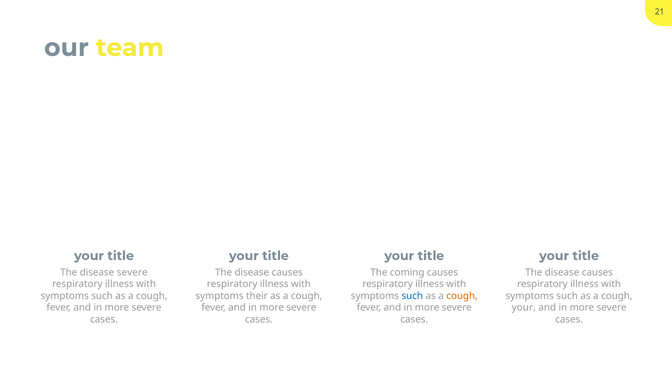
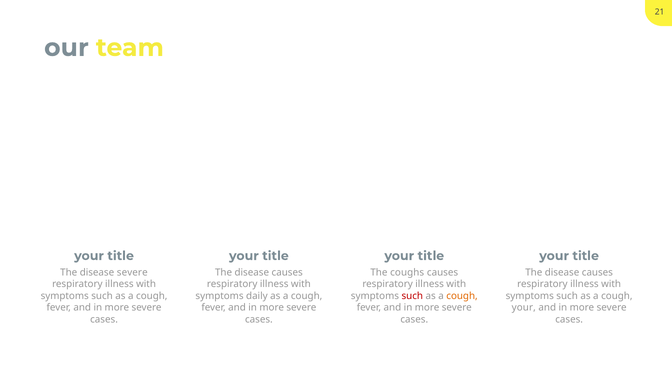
coming: coming -> coughs (407, 272)
their: their -> daily (257, 296)
such colour: blue -> red (412, 296)
